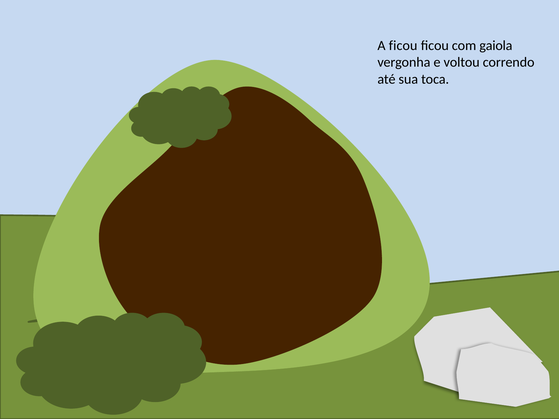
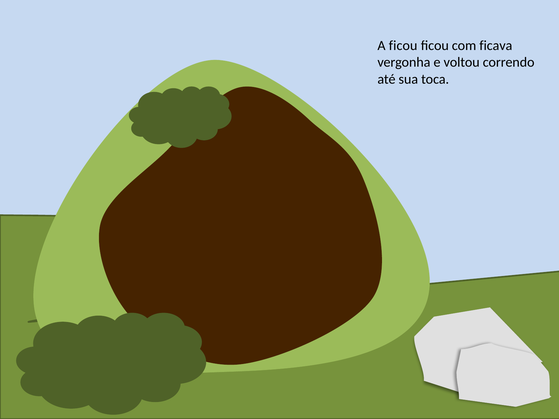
gaiola: gaiola -> ficava (496, 46)
